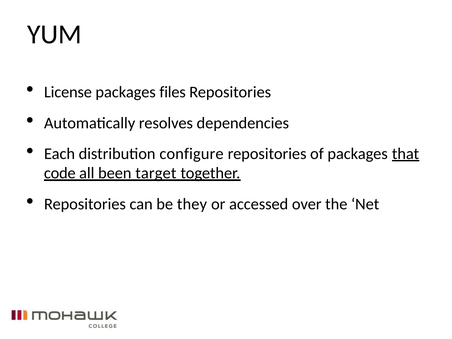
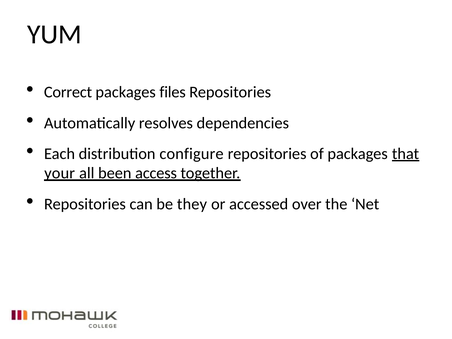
License: License -> Correct (68, 92)
code: code -> your (60, 173)
target: target -> access (156, 173)
